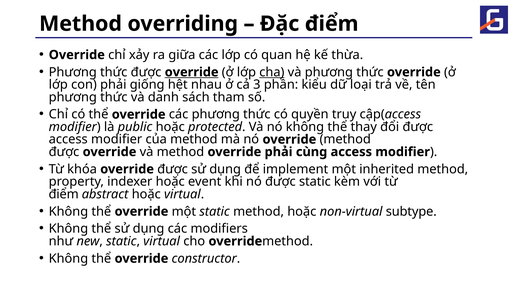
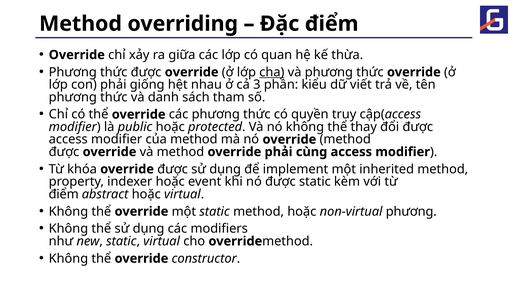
override underline: present -> none (192, 72)
loại: loại -> viết (361, 85)
non-virtual subtype: subtype -> phương (411, 211)
